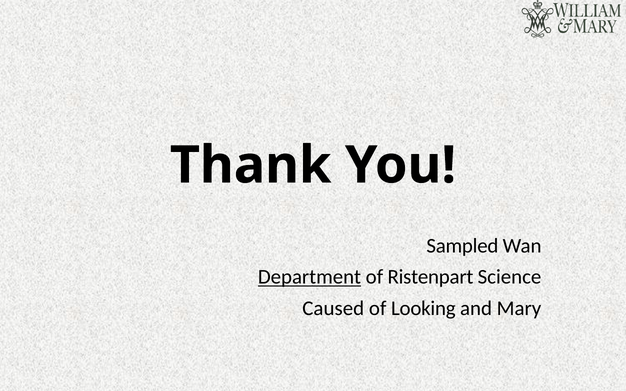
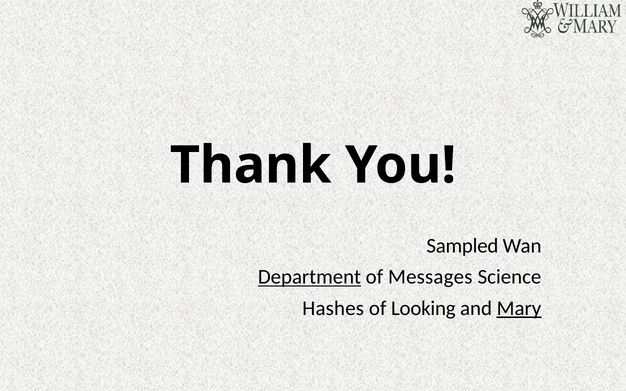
Ristenpart: Ristenpart -> Messages (430, 277)
Caused: Caused -> Hashes (333, 308)
Mary underline: none -> present (519, 308)
